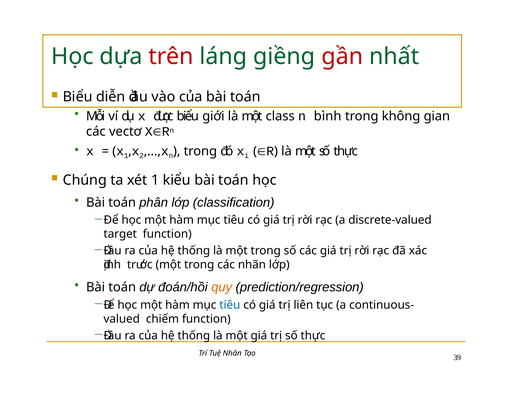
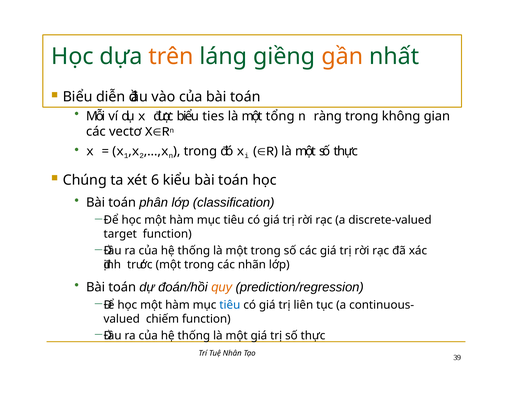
trên colour: red -> orange (171, 57)
gần colour: red -> orange (342, 57)
giới: giới -> ties (213, 116)
class: class -> tổng (280, 116)
bình: bình -> ràng (328, 116)
xét 1: 1 -> 6 (155, 180)
